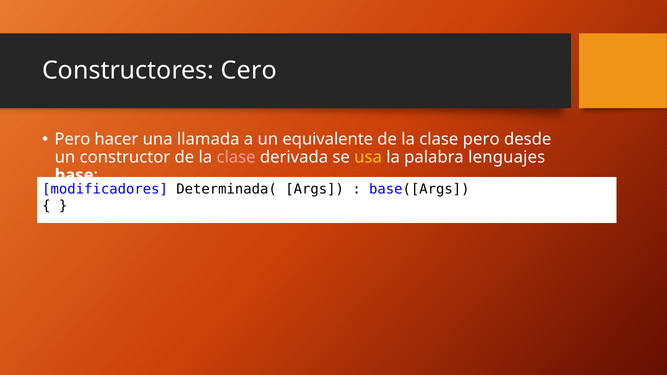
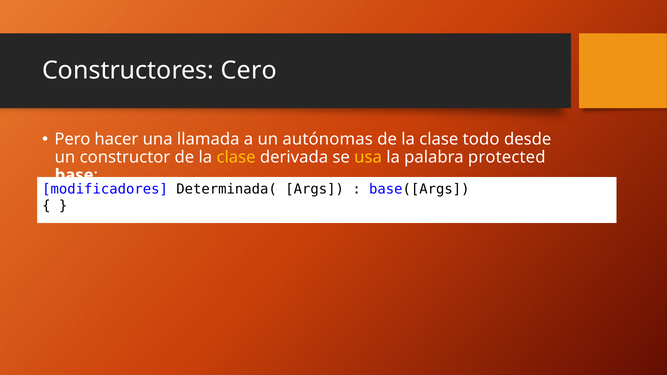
equivalente: equivalente -> autónomas (328, 139)
clase pero: pero -> todo (481, 139)
clase colour: pink -> yellow (236, 157)
lenguajes: lenguajes -> protected (507, 157)
